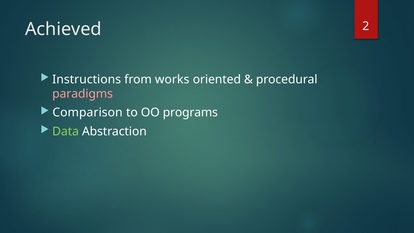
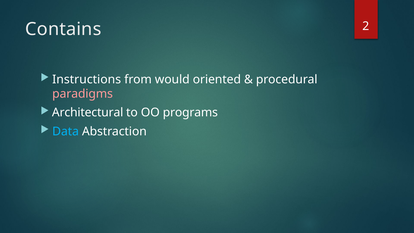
Achieved: Achieved -> Contains (63, 29)
works: works -> would (172, 79)
Comparison: Comparison -> Architectural (88, 113)
Data colour: light green -> light blue (66, 131)
